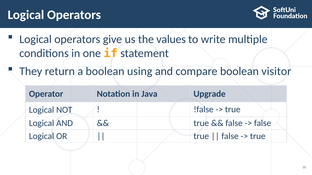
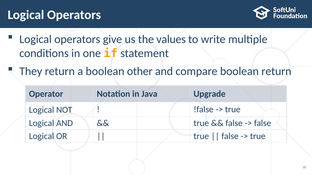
using: using -> other (140, 71)
boolean visitor: visitor -> return (276, 71)
